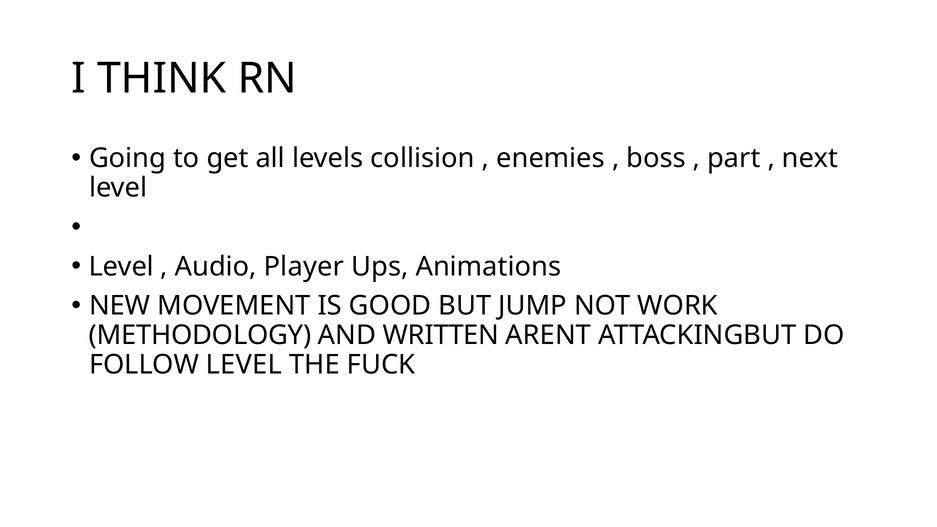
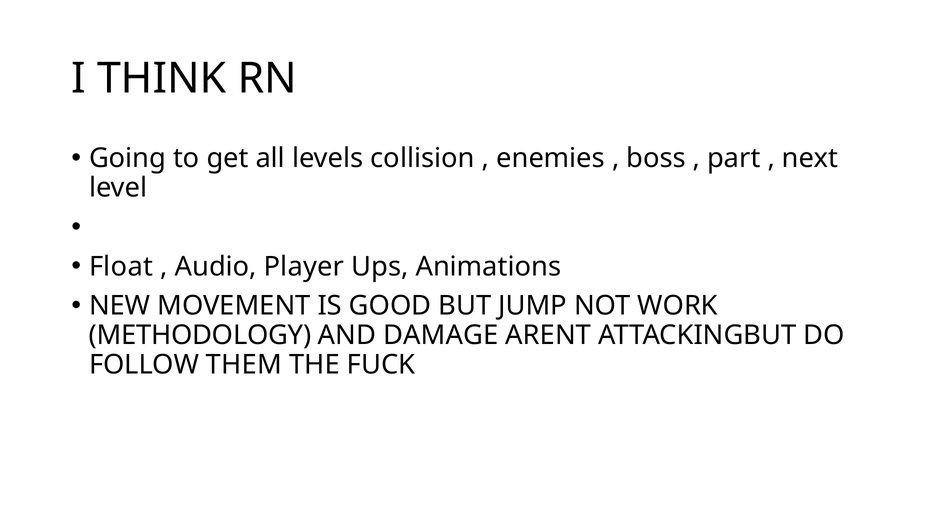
Level: Level -> Float (121, 267)
WRITTEN: WRITTEN -> DAMAGE (441, 335)
FOLLOW LEVEL: LEVEL -> THEM (244, 365)
